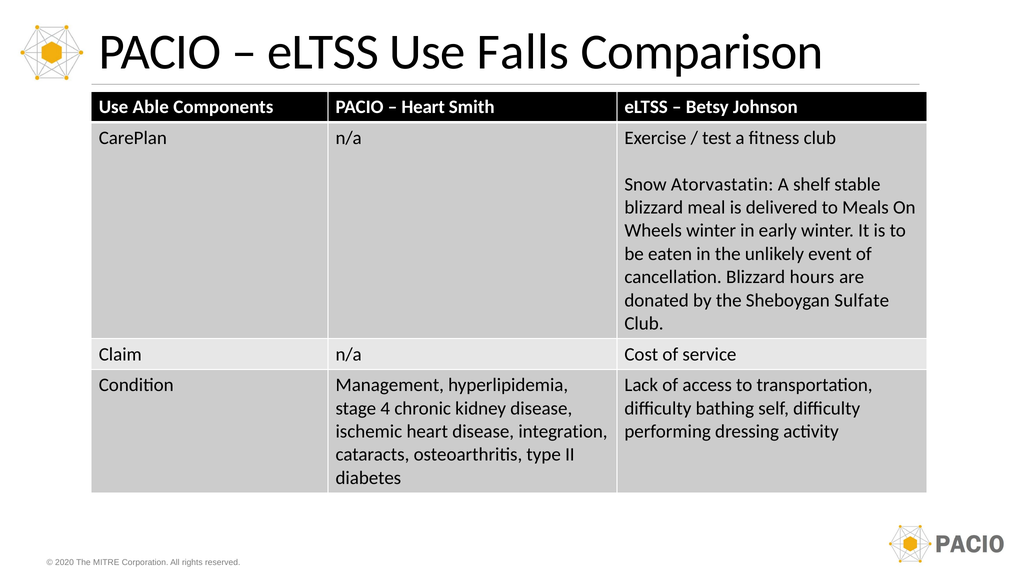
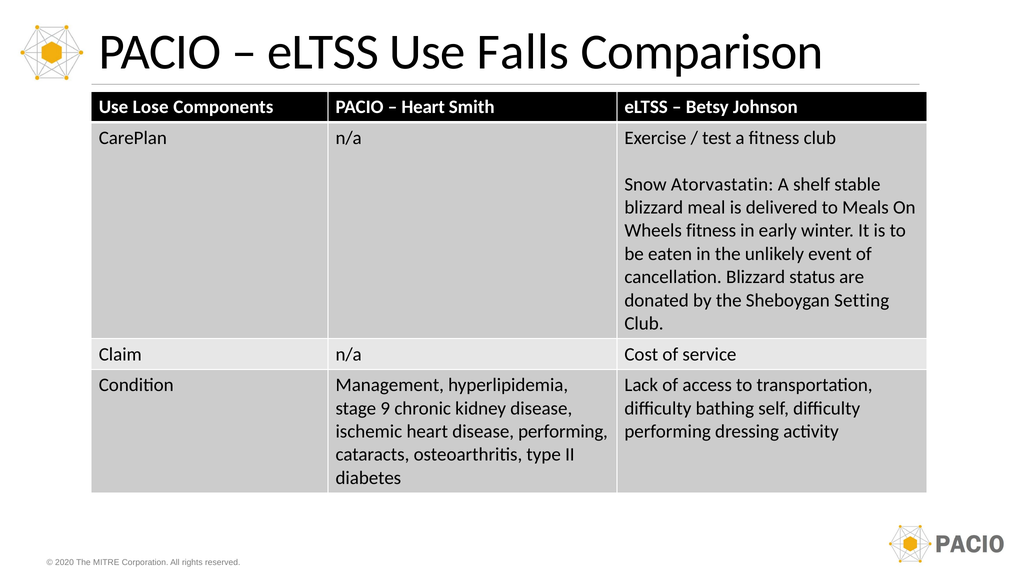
Able: Able -> Lose (151, 107)
Wheels winter: winter -> fitness (711, 231)
hours: hours -> status (812, 277)
Sulfate: Sulfate -> Setting (862, 300)
4: 4 -> 9 (385, 408)
disease integration: integration -> performing (563, 431)
